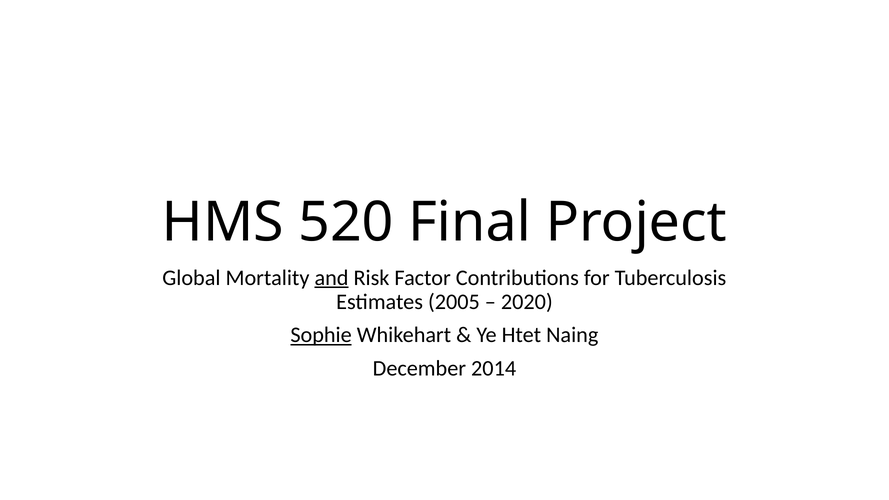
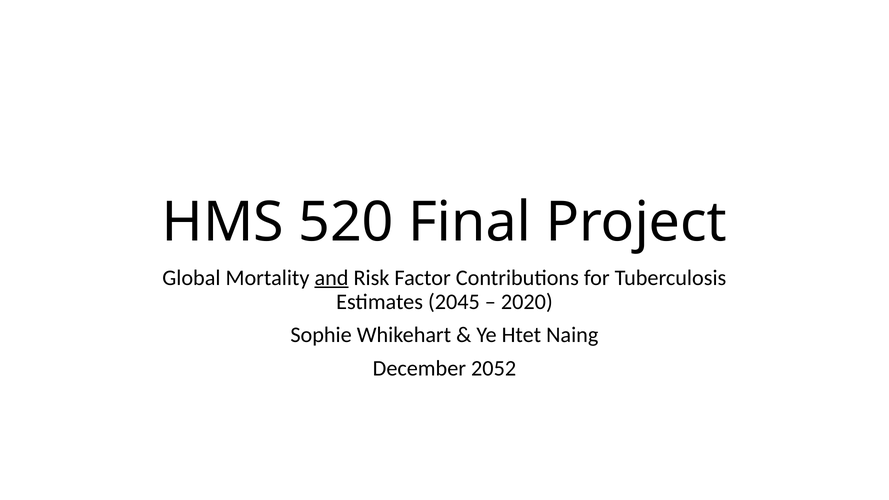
2005: 2005 -> 2045 (454, 302)
Sophie underline: present -> none (321, 335)
2014: 2014 -> 2052 (494, 368)
